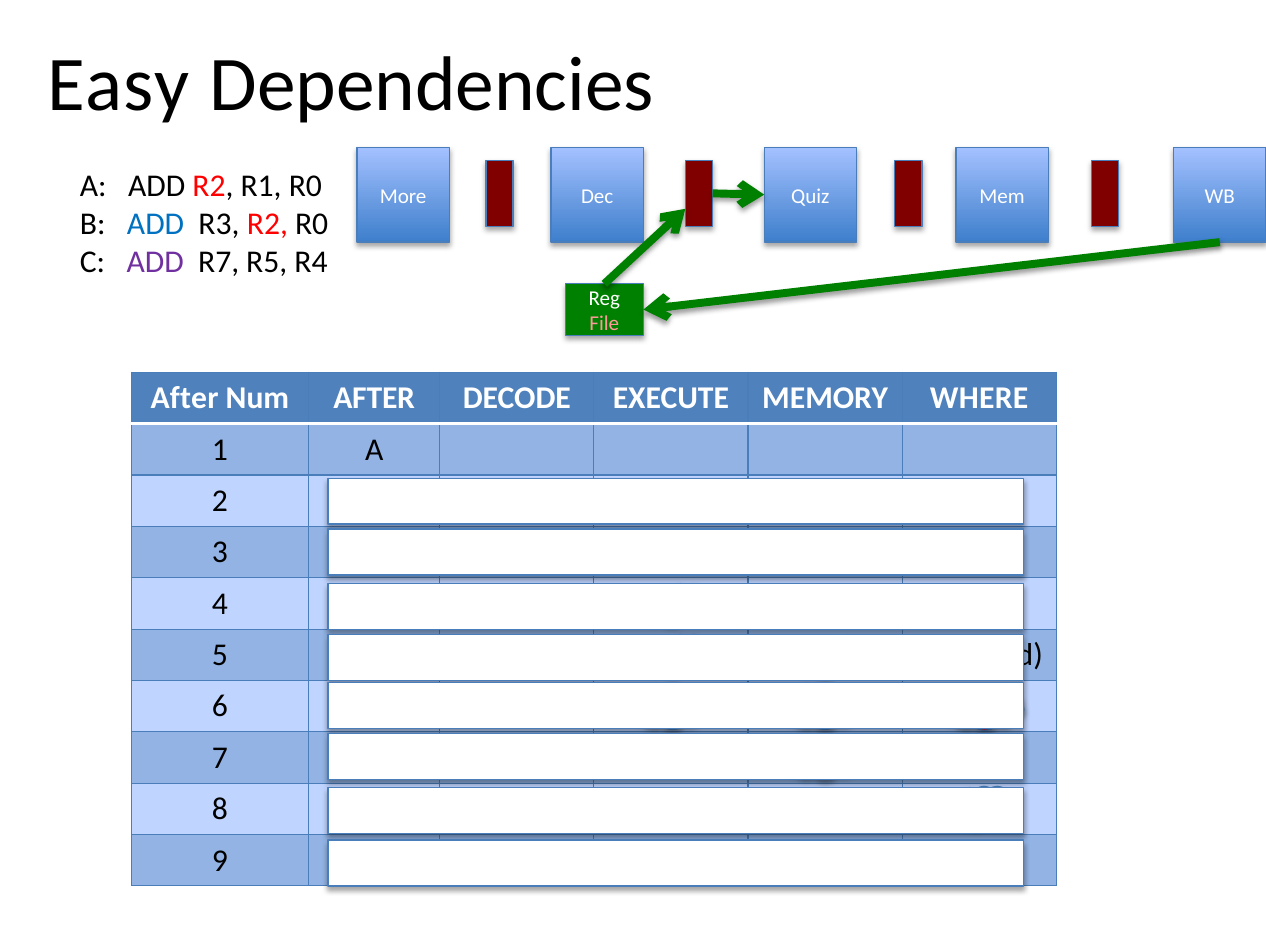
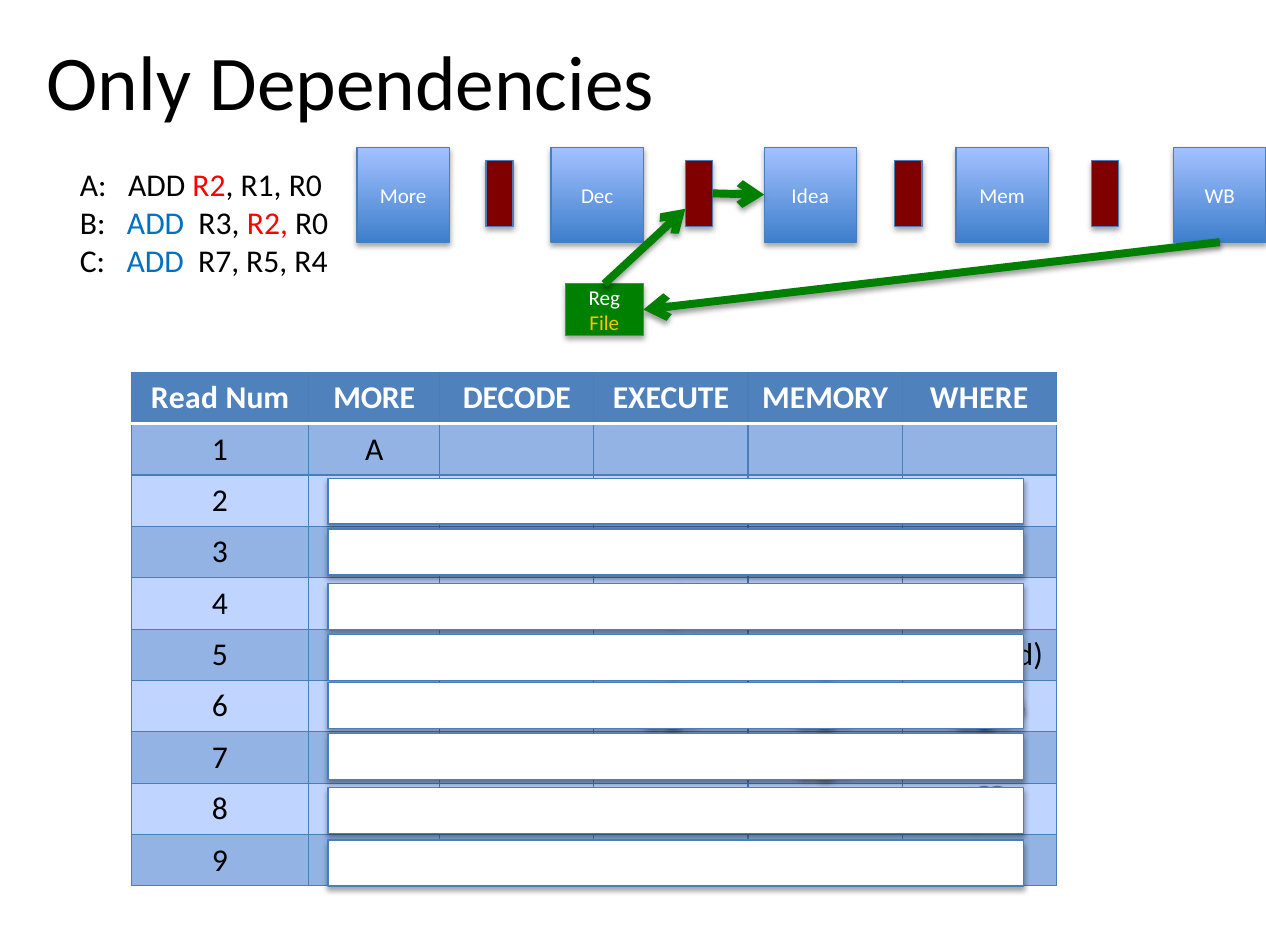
Easy: Easy -> Only (119, 85)
Quiz: Quiz -> Idea (810, 196)
ADD colour: purple -> blue (155, 262)
File colour: pink -> yellow (604, 324)
After: After -> Read (184, 398)
Num AFTER: AFTER -> MORE (374, 398)
